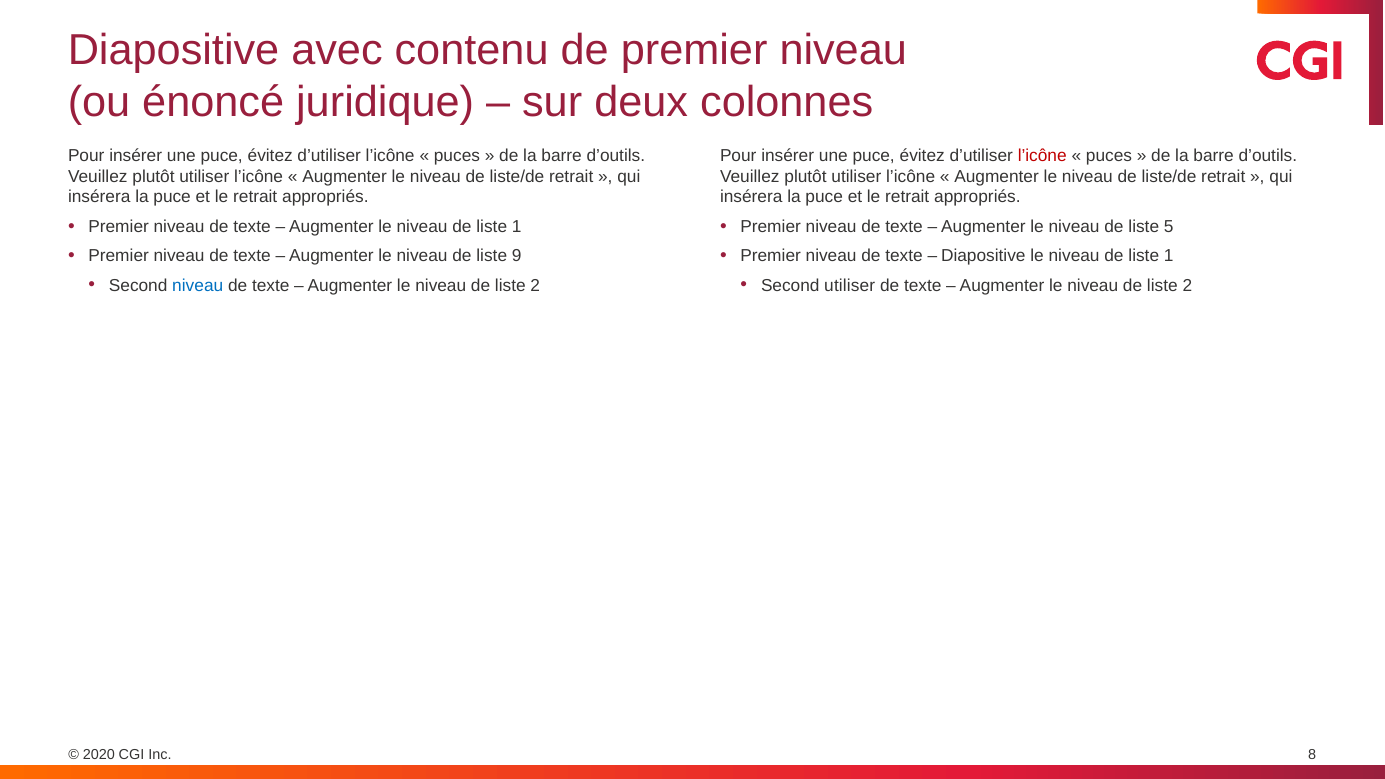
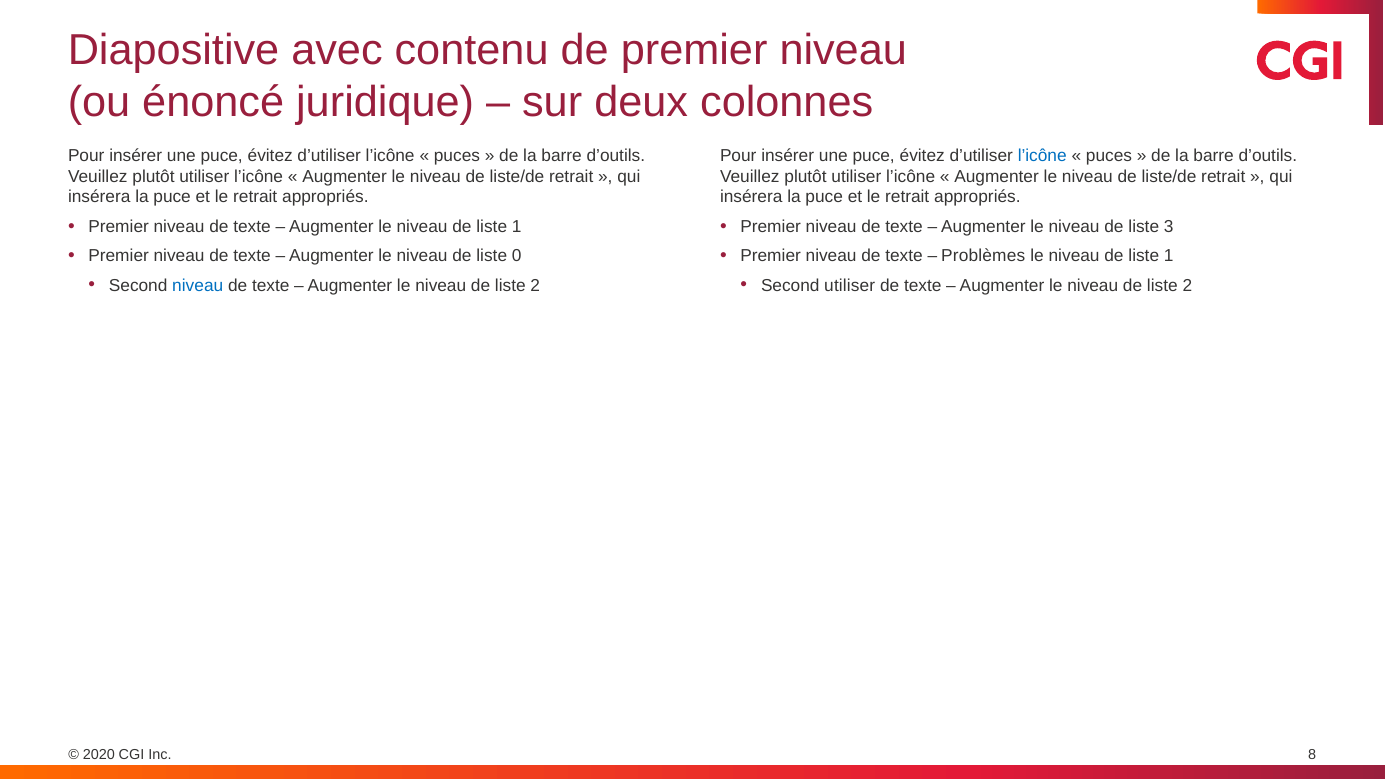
l’icône colour: red -> blue (1042, 156)
5: 5 -> 3 (1169, 227)
9: 9 -> 0 (517, 256)
Diapositive: Diapositive -> Problèmes (983, 256)
